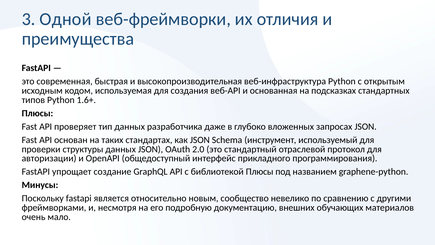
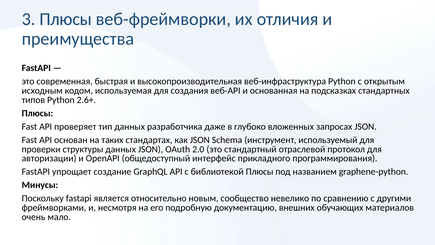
3 Одной: Одной -> Плюсы (66, 19)
1.6+: 1.6+ -> 2.6+ (86, 100)
